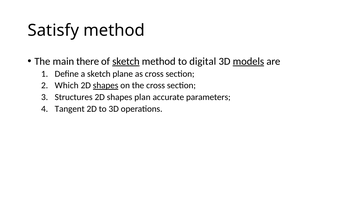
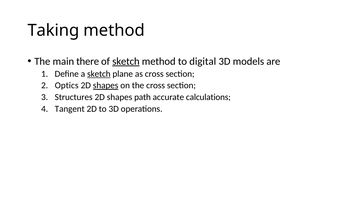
Satisfy: Satisfy -> Taking (53, 30)
models underline: present -> none (248, 61)
sketch underline: none -> present (99, 74)
Which: Which -> Optics (67, 85)
plan: plan -> path (143, 97)
parameters: parameters -> calculations (208, 97)
